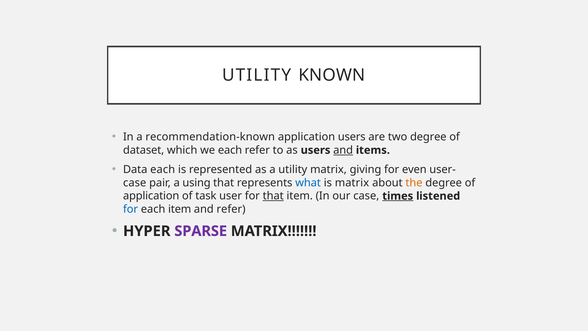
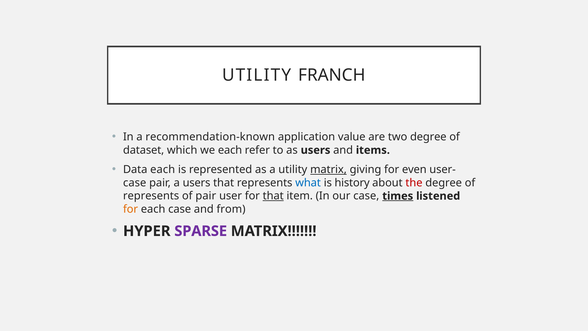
KNOWN: KNOWN -> FRANCH (332, 75)
application users: users -> value (352, 137)
and underline: present -> none (343, 150)
matrix underline: none -> present (328, 169)
a using: using -> users (197, 183)
is matrix: matrix -> history (352, 183)
the colour: orange -> red (414, 183)
application: application -> represents (151, 196)
of task: task -> pair (206, 196)
for colour: blue -> orange (131, 209)
each item: item -> case (180, 209)
and refer: refer -> from (231, 209)
